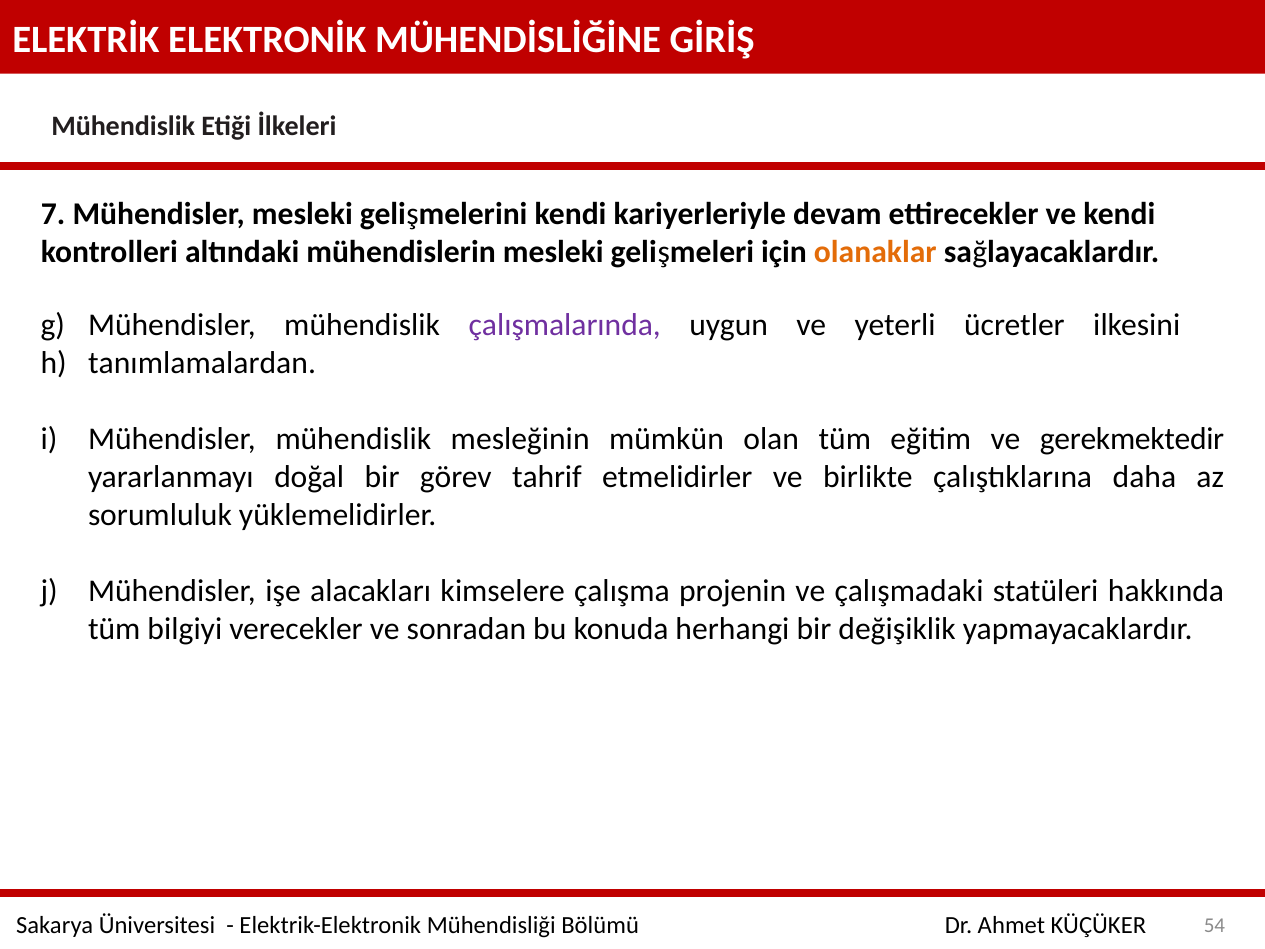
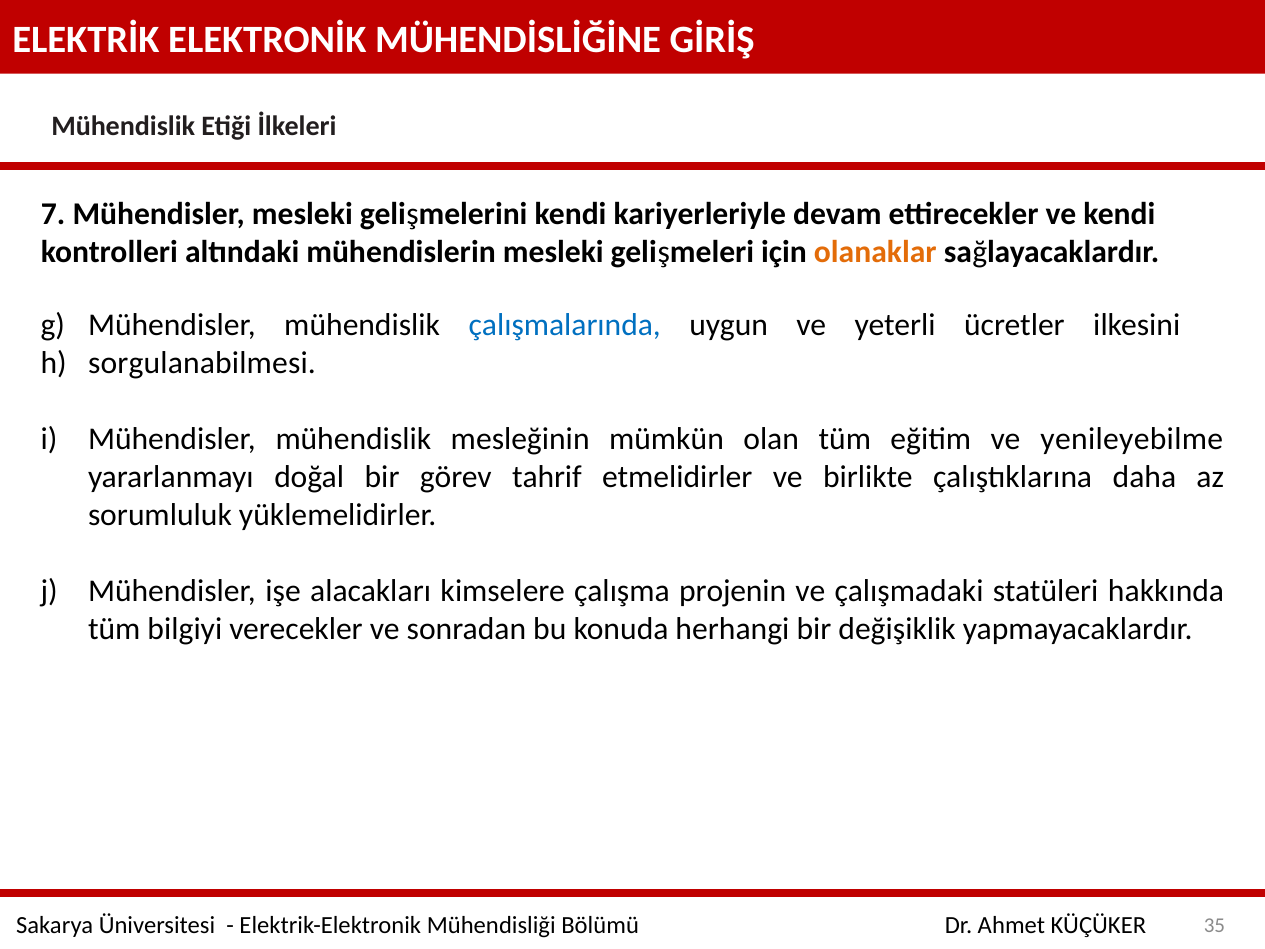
çalışmalarında colour: purple -> blue (565, 325)
tanımlamalardan: tanımlamalardan -> sorgulanabilmesi (202, 363)
gerekmektedir: gerekmektedir -> yenileyebilme (1132, 439)
54: 54 -> 35 (1214, 925)
